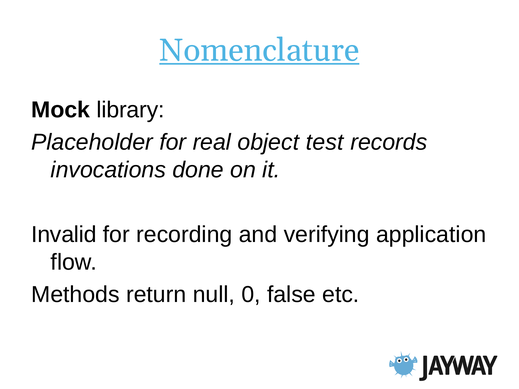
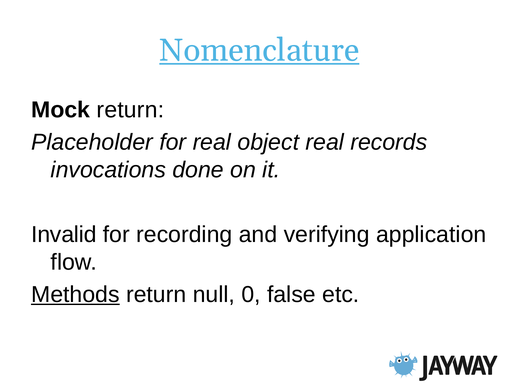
Mock library: library -> return (130, 110)
object test: test -> real (325, 142)
Methods underline: none -> present (75, 295)
